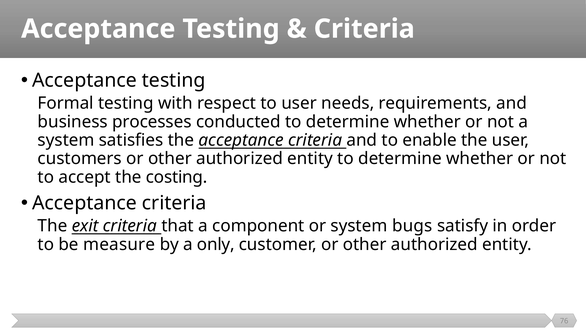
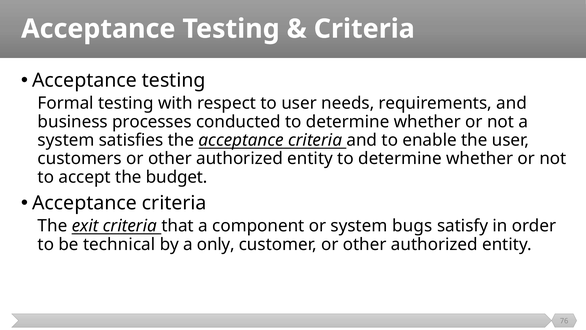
costing: costing -> budget (177, 177)
measure: measure -> technical (119, 244)
